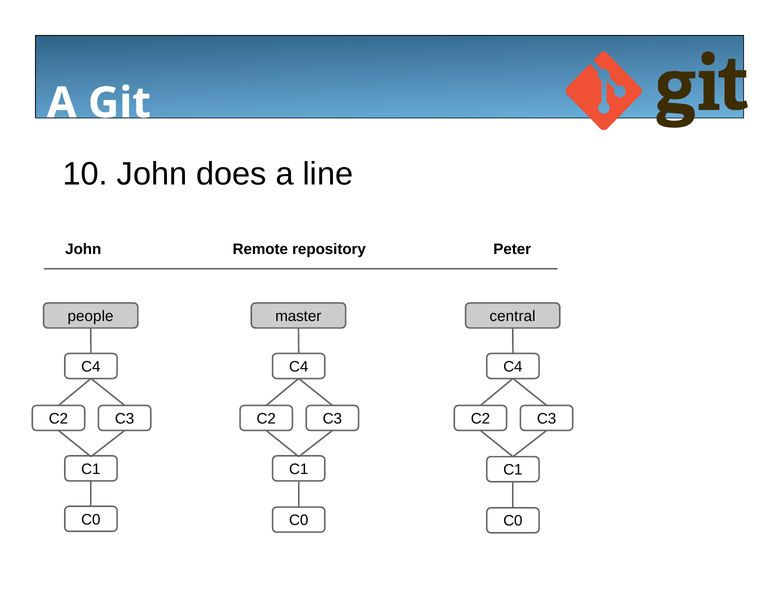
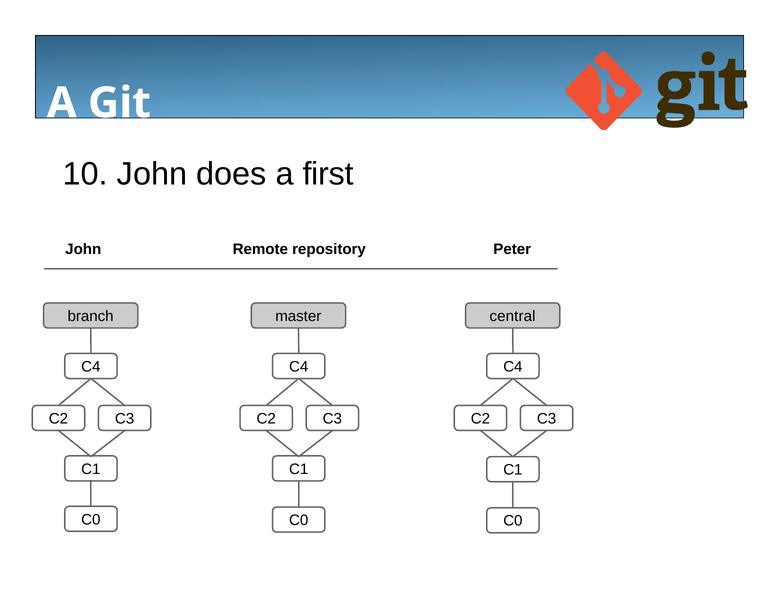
line: line -> first (328, 174)
people: people -> branch (91, 316)
